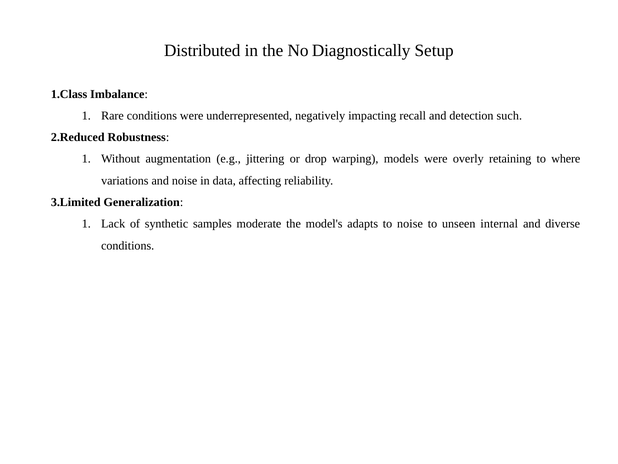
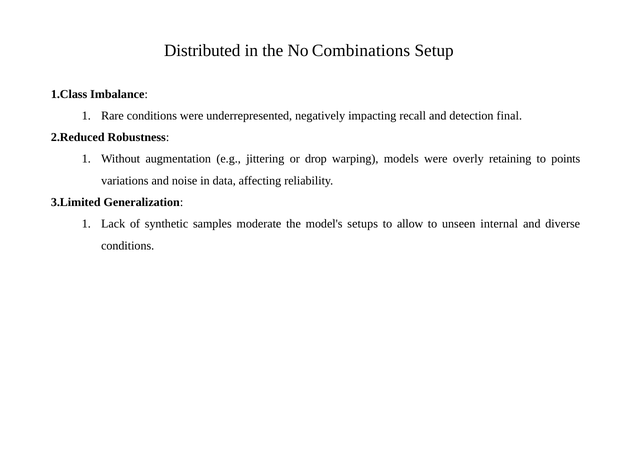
Diagnostically: Diagnostically -> Combinations (361, 51)
such: such -> final (509, 116)
where: where -> points (566, 159)
adapts: adapts -> setups (363, 224)
to noise: noise -> allow (410, 224)
